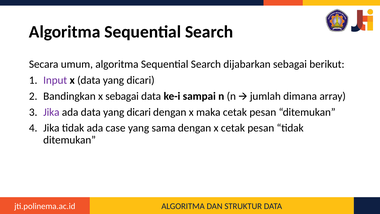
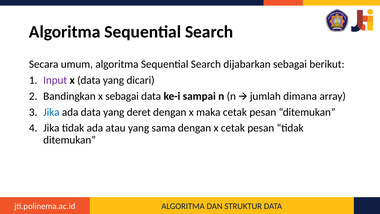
Jika colour: purple -> blue (51, 112)
ada data yang dicari: dicari -> deret (139, 112)
case: case -> atau (116, 128)
